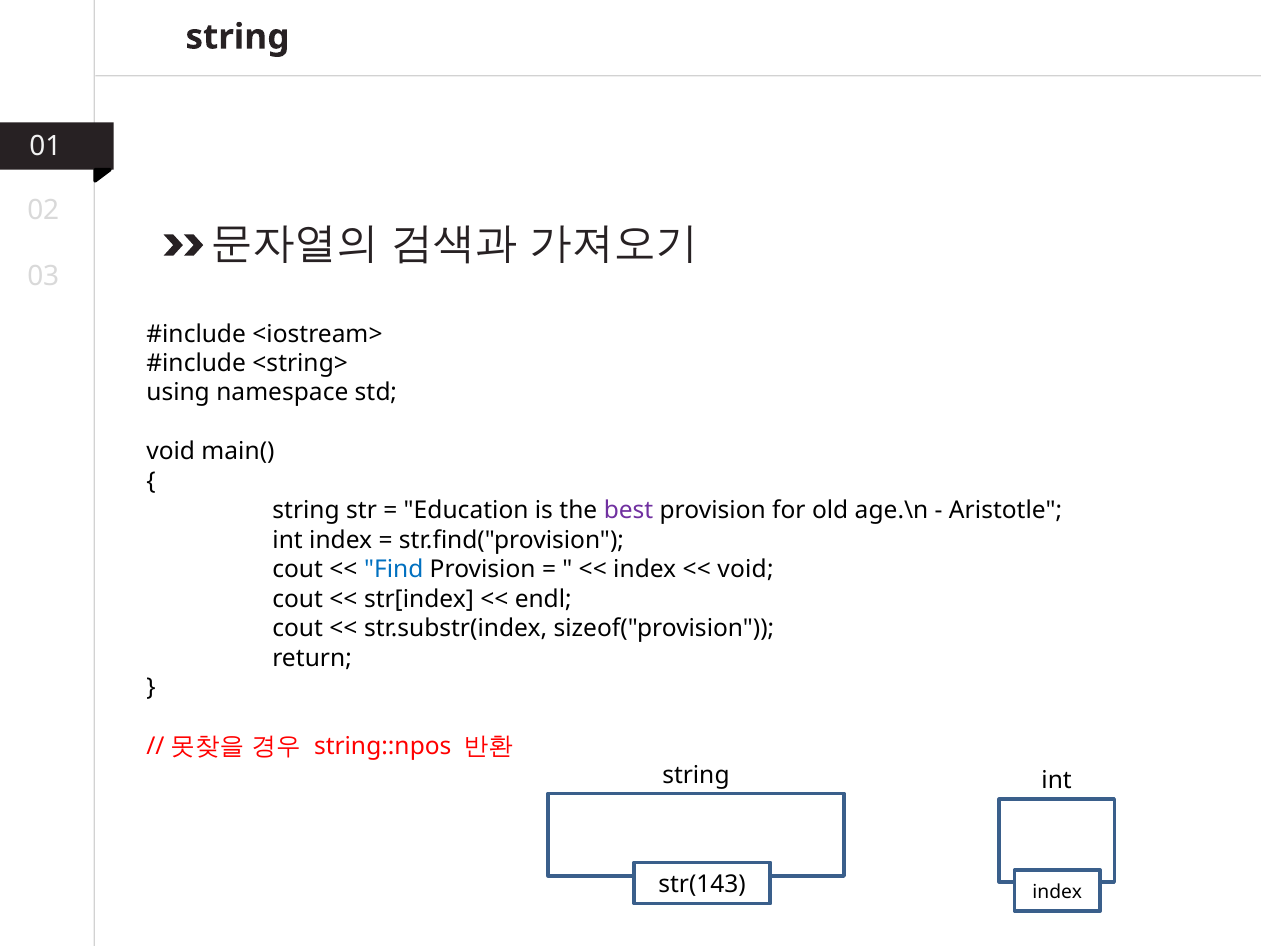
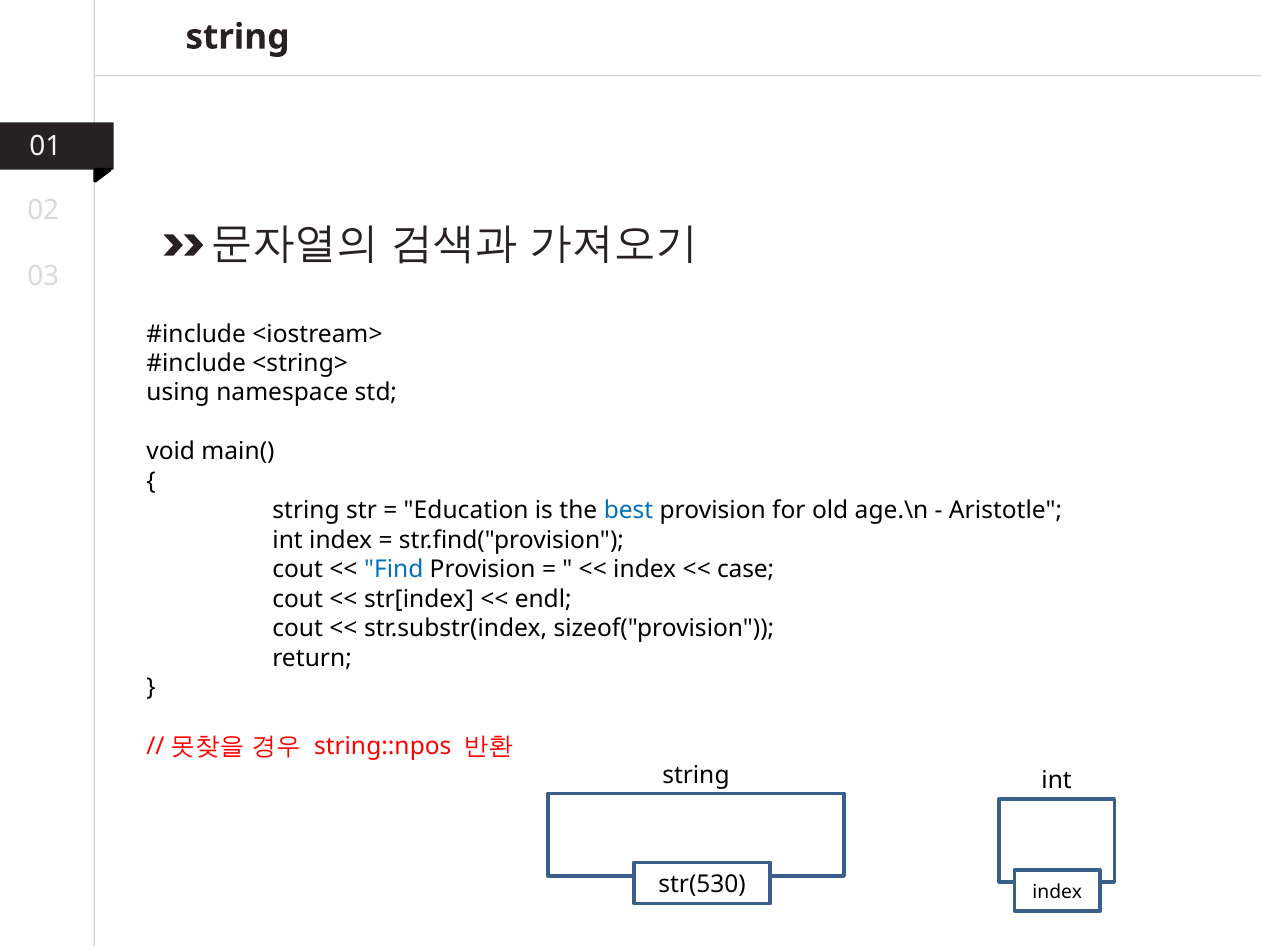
best colour: purple -> blue (629, 511)
void: void -> case (746, 569)
str(143: str(143 -> str(530 (702, 884)
